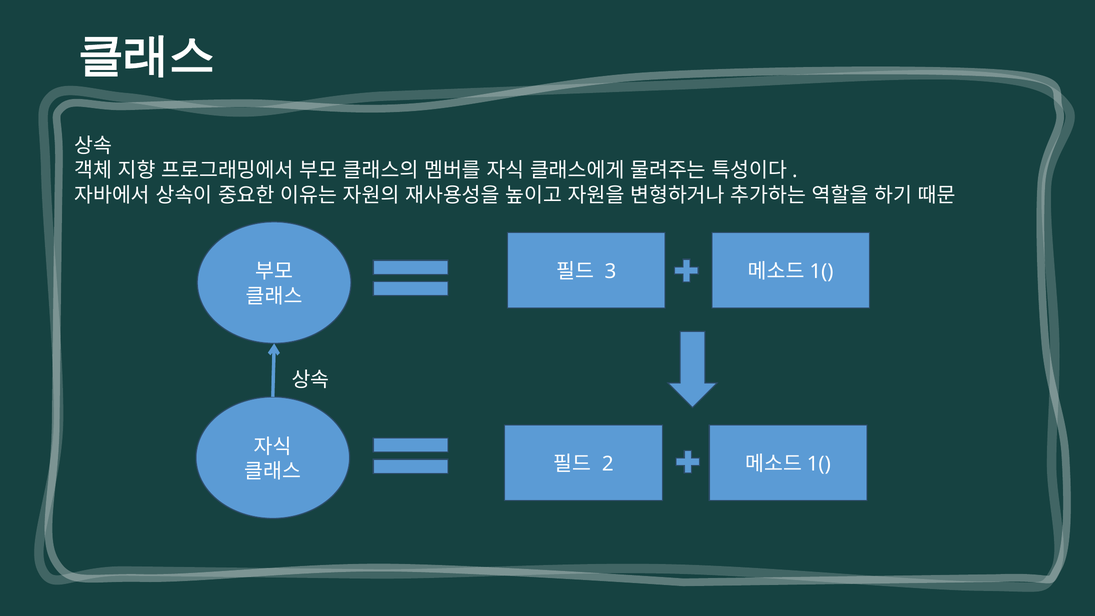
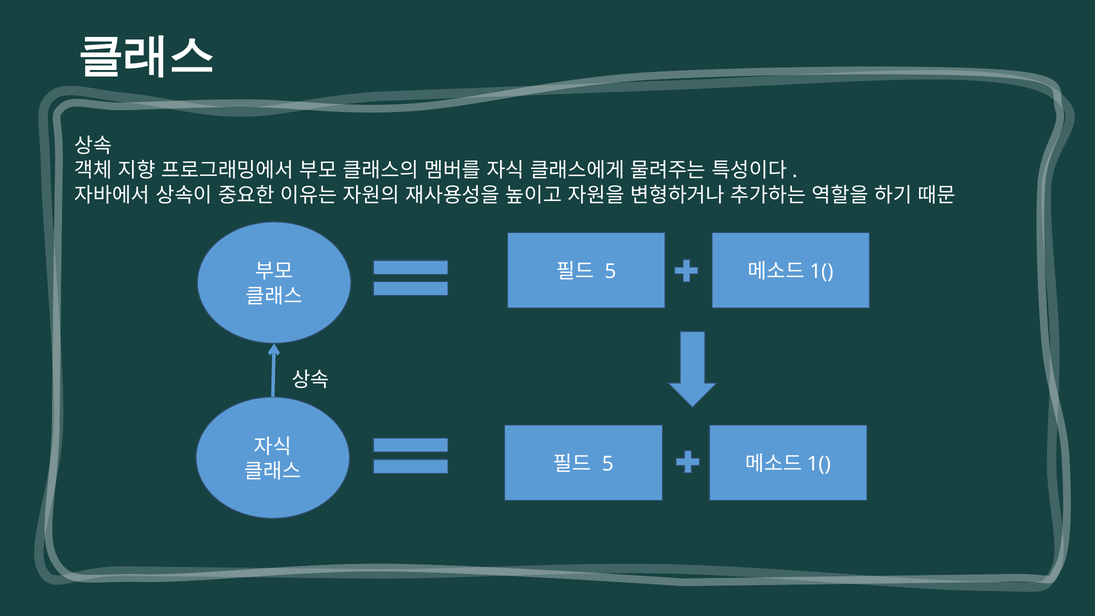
3: 3 -> 5 (610, 272)
2: 2 -> 5 (608, 464)
